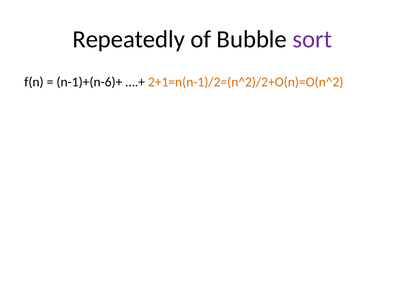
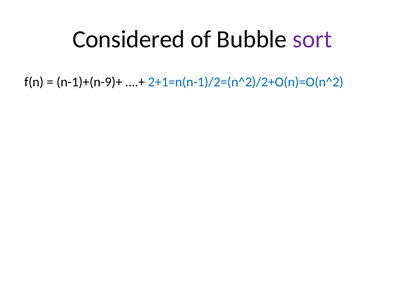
Repeatedly: Repeatedly -> Considered (129, 39)
n-1)+(n-6)+: n-1)+(n-6)+ -> n-1)+(n-9)+ (89, 82)
2+1=n(n-1)/2=(n^2)/2+O(n)=O(n^2 colour: orange -> blue (246, 82)
